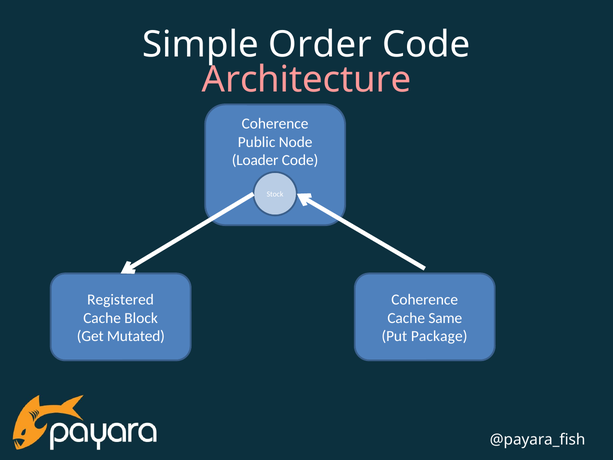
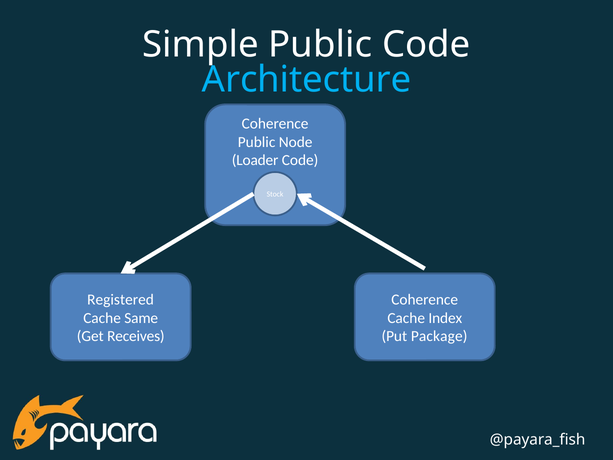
Simple Order: Order -> Public (320, 45)
Architecture colour: pink -> light blue (307, 80)
Block: Block -> Same (141, 318)
Same: Same -> Index (445, 318)
Mutated: Mutated -> Receives (136, 336)
